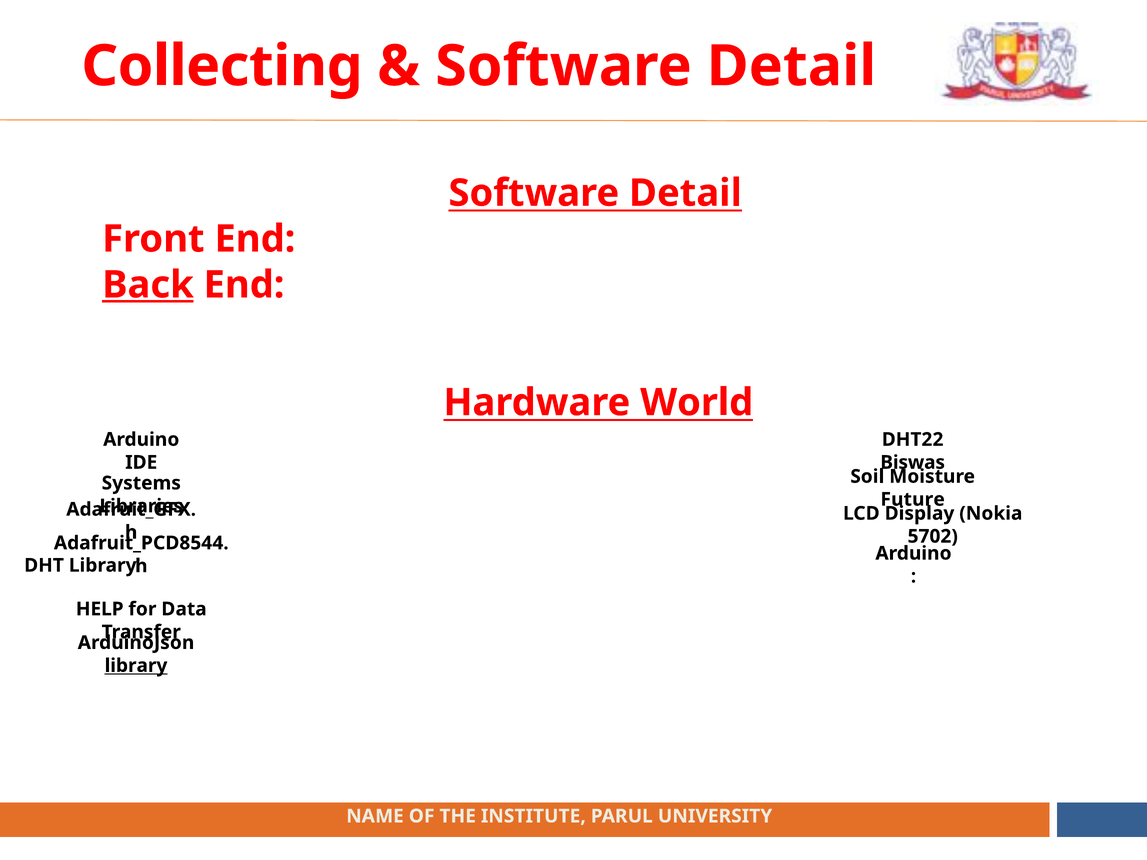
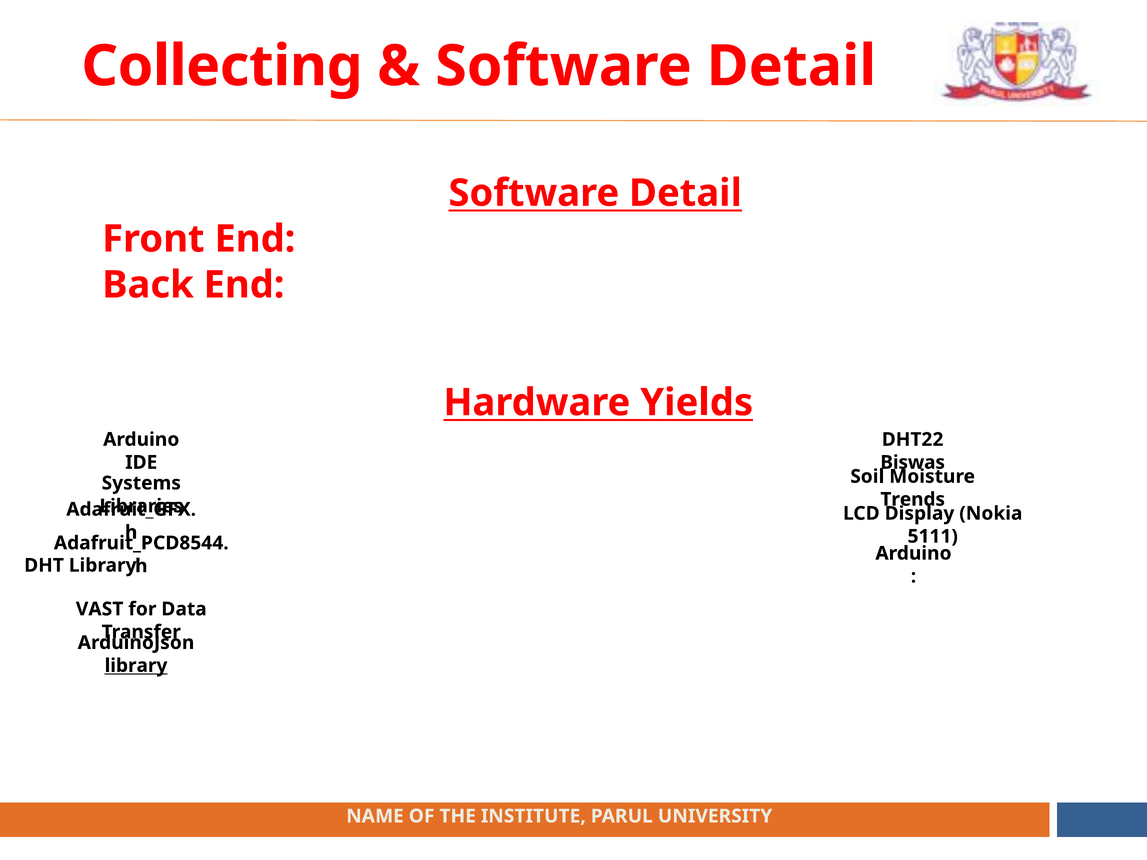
Back underline: present -> none (148, 285)
World: World -> Yields (697, 403)
Future: Future -> Trends (913, 500)
5702: 5702 -> 5111 (933, 537)
HELP: HELP -> VAST (100, 609)
